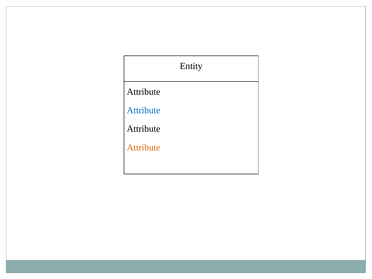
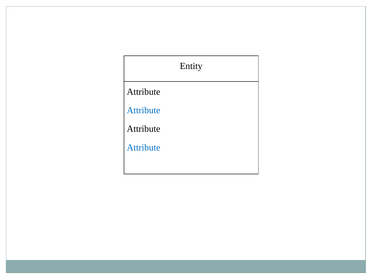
Attribute colour: orange -> blue (144, 147)
